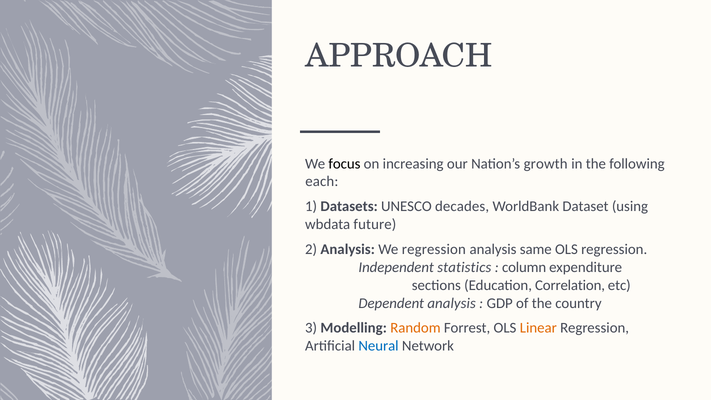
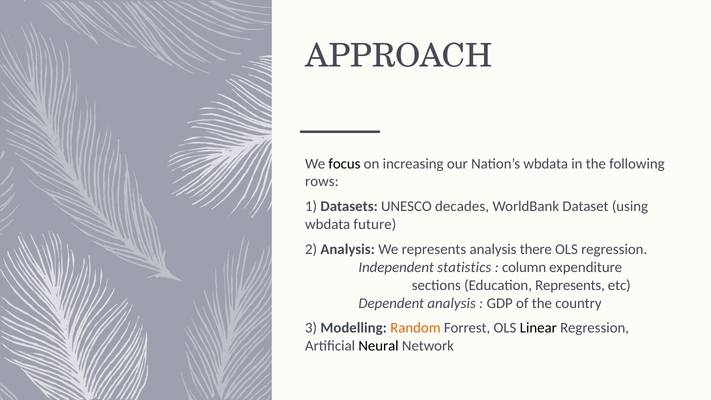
Nation’s growth: growth -> wbdata (546, 164)
each: each -> rows (322, 182)
We regression: regression -> represents (434, 249)
same: same -> there (536, 249)
Education Correlation: Correlation -> Represents (570, 285)
Linear colour: orange -> black (538, 328)
Neural colour: blue -> black (379, 346)
